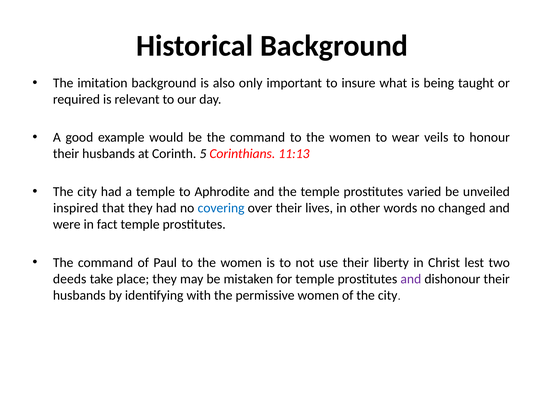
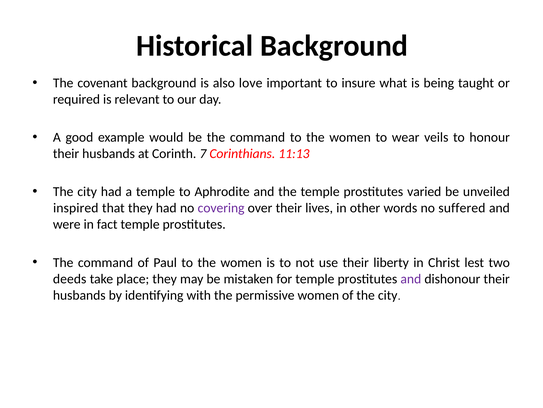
imitation: imitation -> covenant (103, 83)
only: only -> love (251, 83)
5: 5 -> 7 (203, 153)
covering colour: blue -> purple (221, 208)
changed: changed -> suffered (462, 208)
